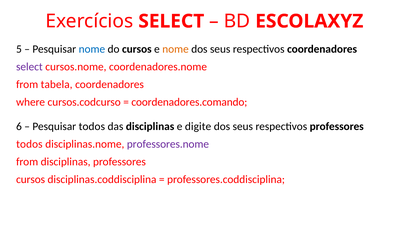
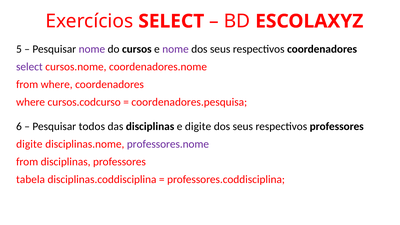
nome colour: blue -> purple (92, 49)
nome colour: orange -> purple (176, 49)
from tabela: tabela -> where (57, 84)
coordenadores.comando: coordenadores.comando -> coordenadores.pesquisa (189, 102)
todos: todos -> digite (29, 144)
cursos: cursos -> tabela (31, 179)
